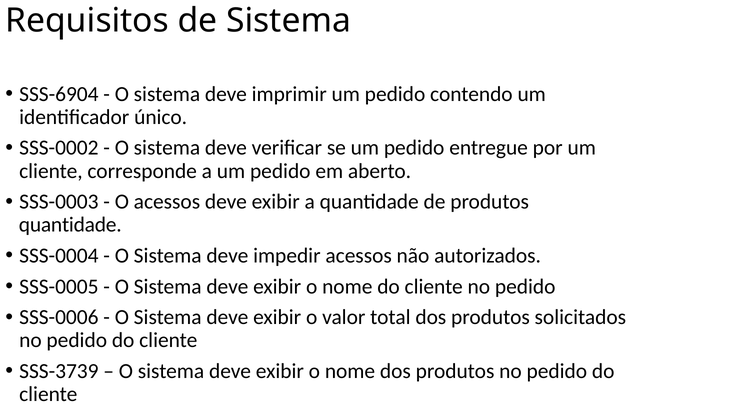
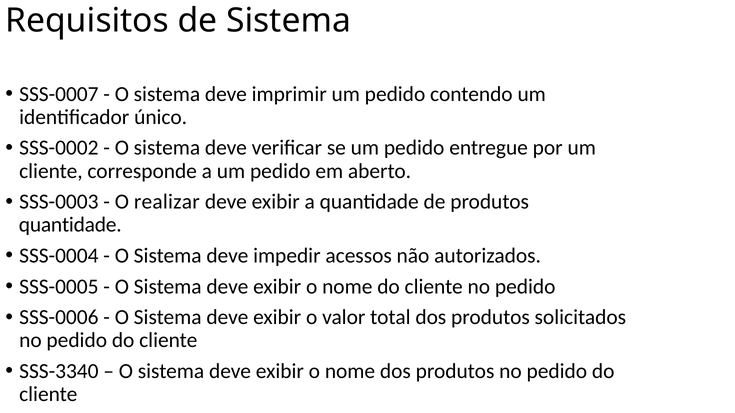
SSS-6904: SSS-6904 -> SSS-0007 (59, 94)
O acessos: acessos -> realizar (167, 202)
SSS-3739: SSS-3739 -> SSS-3340 (59, 372)
